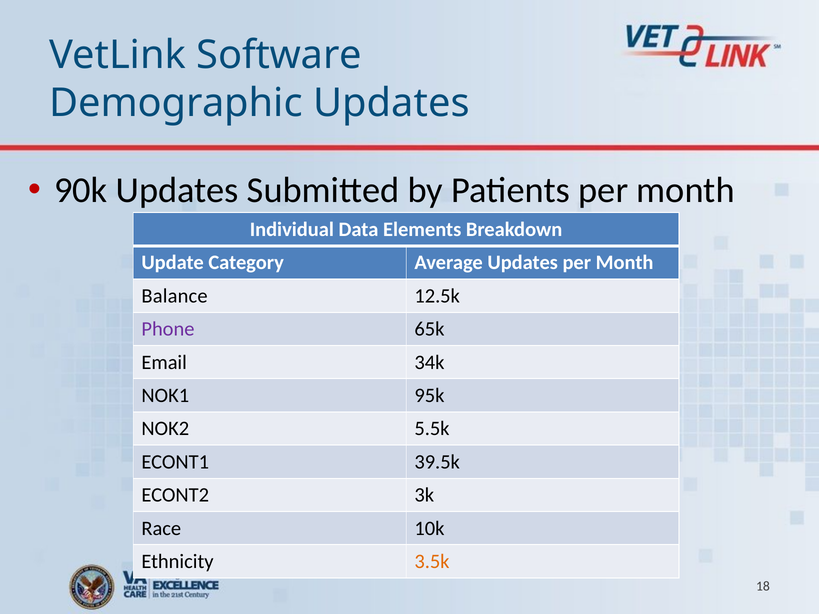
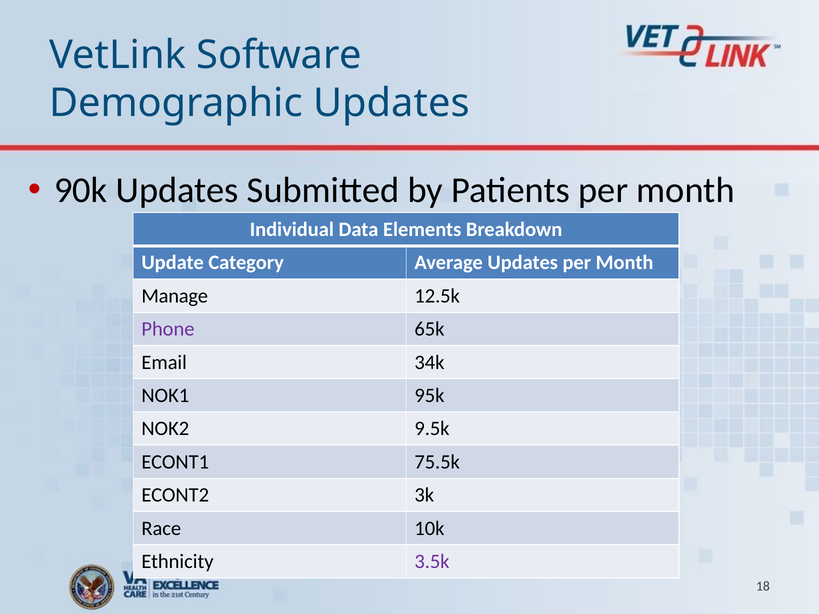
Balance: Balance -> Manage (175, 296)
5.5k: 5.5k -> 9.5k (432, 429)
39.5k: 39.5k -> 75.5k (437, 462)
3.5k colour: orange -> purple (432, 562)
